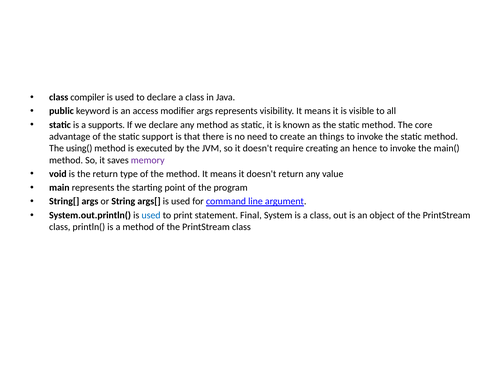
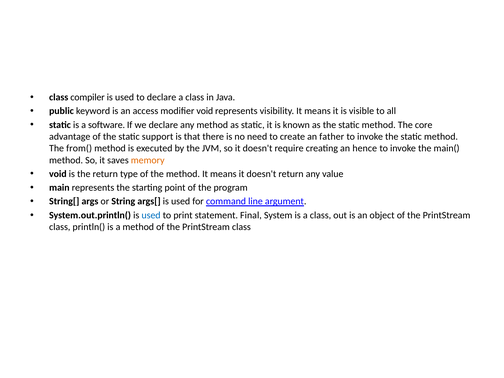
modifier args: args -> void (205, 111)
supports: supports -> software (107, 125)
things: things -> father (332, 137)
using(: using( -> from( (79, 148)
memory colour: purple -> orange (148, 160)
